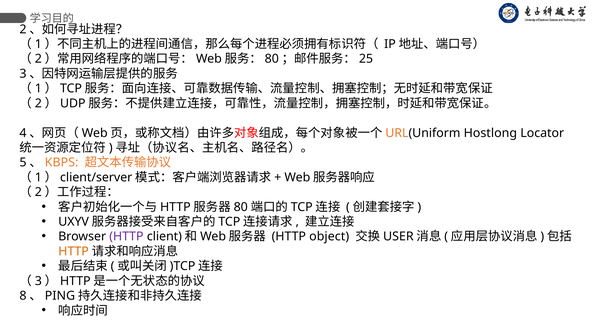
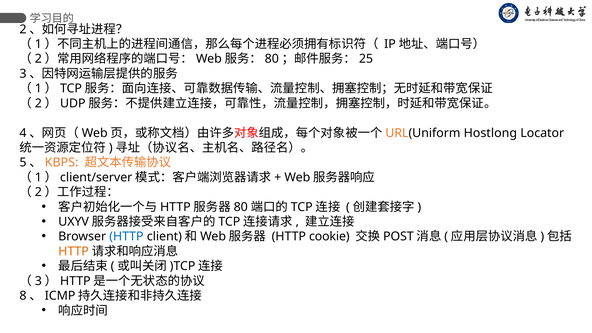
HTTP colour: purple -> blue (126, 237)
object: object -> cookie (329, 237)
USER: USER -> POST (398, 237)
PING: PING -> ICMP (60, 296)
